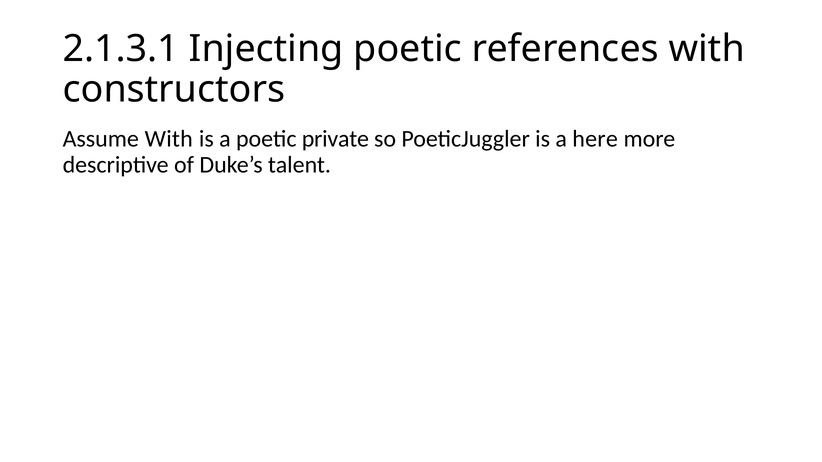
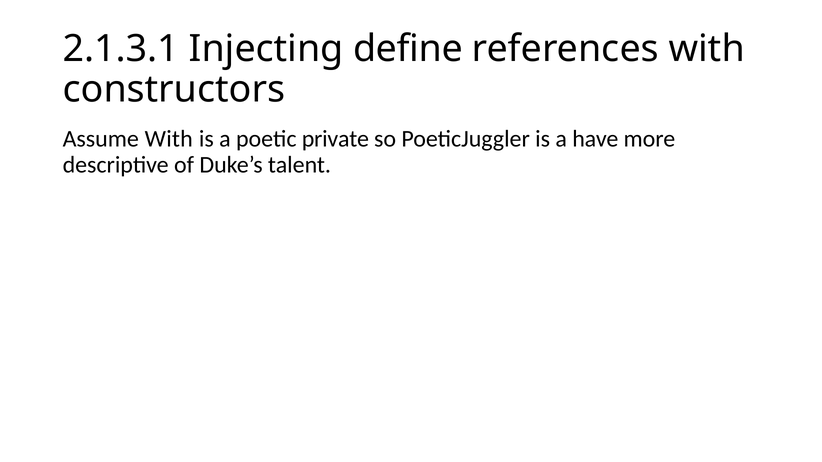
Injecting poetic: poetic -> define (408, 49)
here: here -> have (595, 139)
